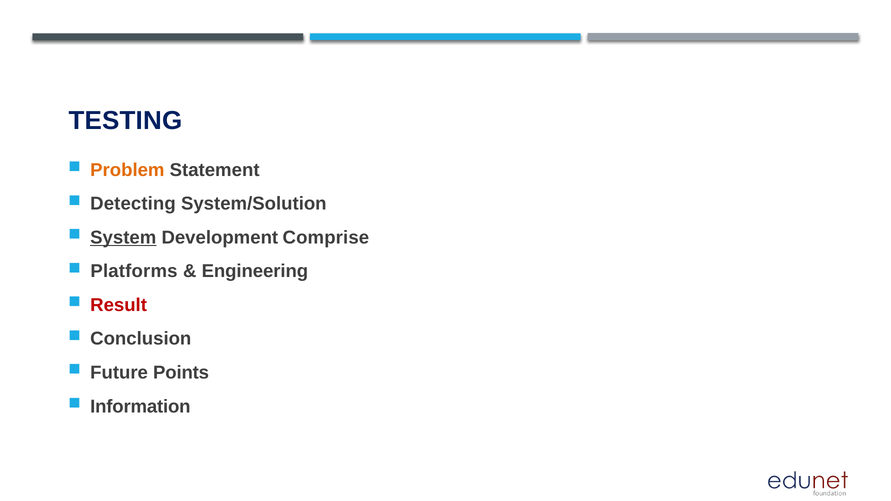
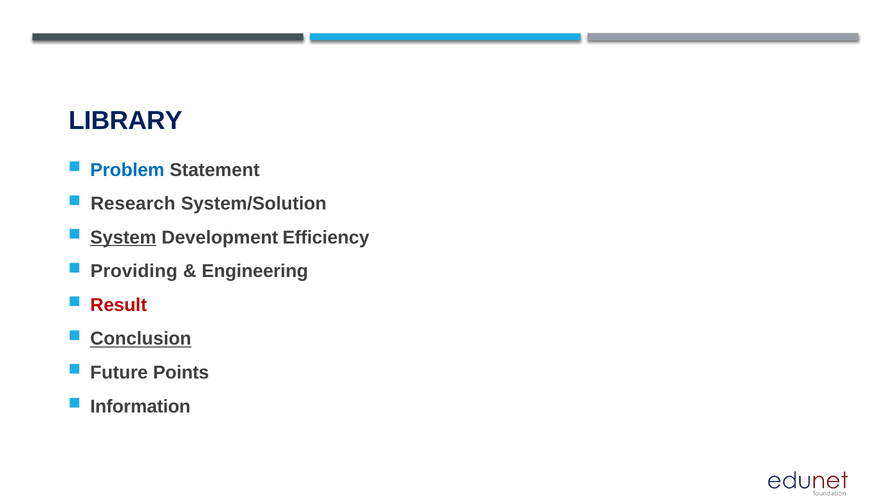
TESTING: TESTING -> LIBRARY (126, 121)
Problem colour: orange -> blue (127, 170)
Detecting: Detecting -> Research (133, 204)
Comprise: Comprise -> Efficiency (326, 238)
Platforms: Platforms -> Providing (134, 271)
Conclusion underline: none -> present (141, 339)
